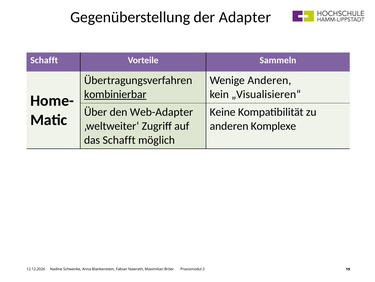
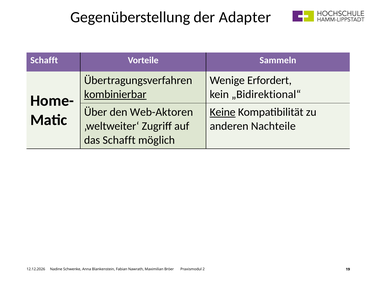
Wenige Anderen: Anderen -> Erfordert (269, 80)
„Visualisieren“: „Visualisieren“ -> „Bidirektional“ (266, 94)
Web-Adapter: Web-Adapter -> Web-Aktoren (161, 112)
Keine underline: none -> present (223, 112)
Komplexe: Komplexe -> Nachteile (273, 126)
